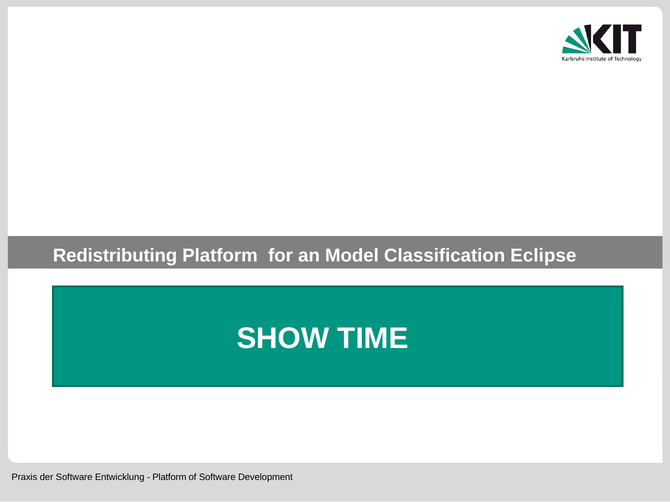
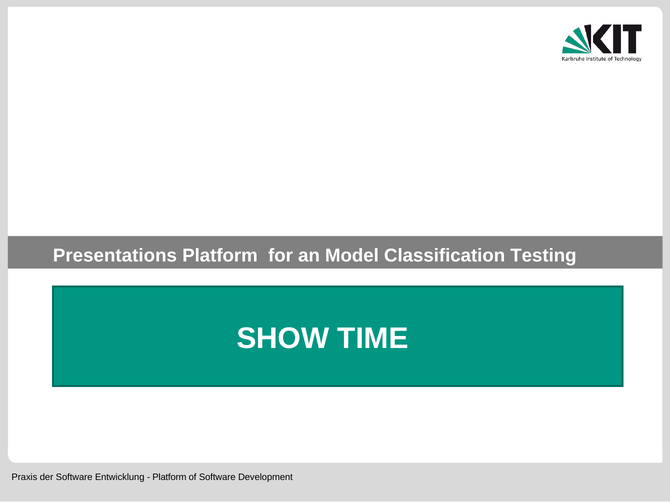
Redistributing: Redistributing -> Presentations (115, 256)
Eclipse: Eclipse -> Testing (543, 256)
